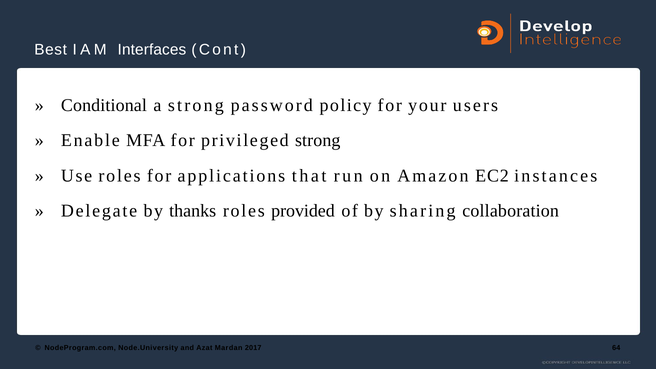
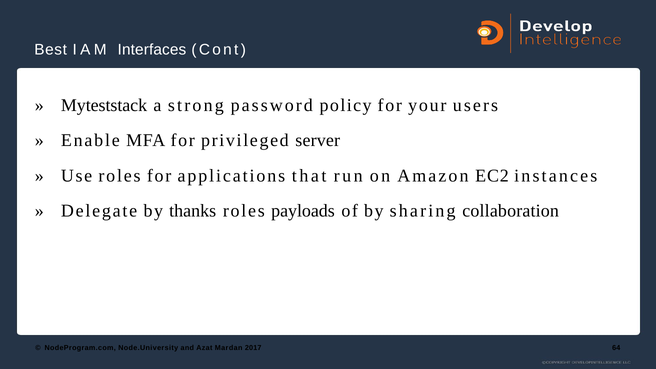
Conditional: Conditional -> Myteststack (104, 105)
privileged strong: strong -> server (318, 141)
provided: provided -> payloads (303, 211)
